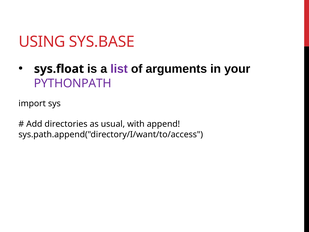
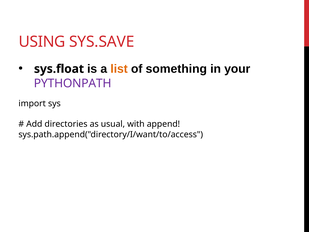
SYS.BASE: SYS.BASE -> SYS.SAVE (102, 42)
list colour: purple -> orange (119, 69)
arguments: arguments -> something (176, 69)
